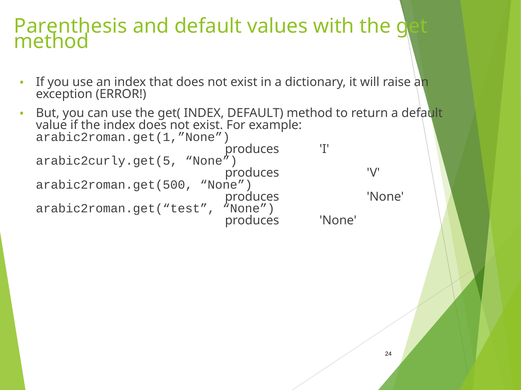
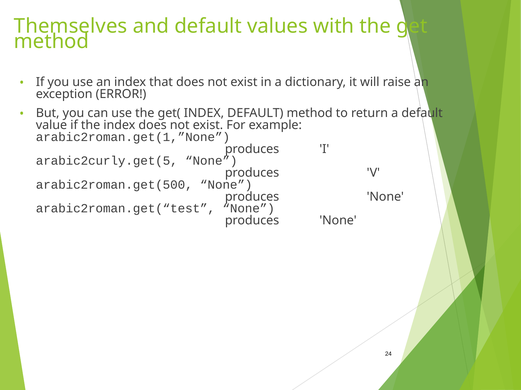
Parenthesis: Parenthesis -> Themselves (71, 26)
